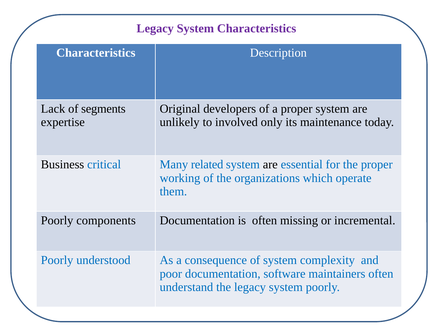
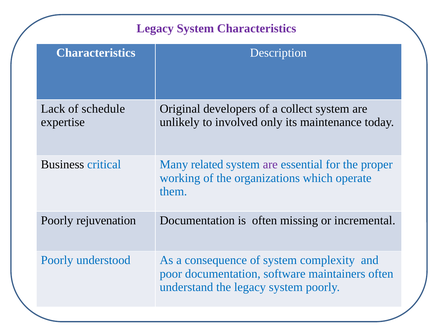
segments: segments -> schedule (103, 109)
a proper: proper -> collect (297, 109)
are colour: black -> purple (270, 164)
components: components -> rejuvenation (106, 220)
